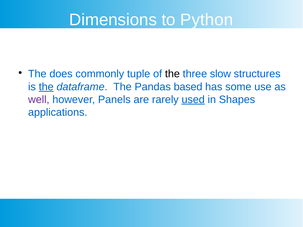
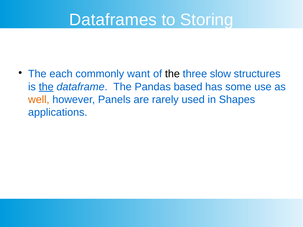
Dimensions: Dimensions -> Dataframes (113, 20)
Python: Python -> Storing (207, 20)
does: does -> each (61, 74)
tuple: tuple -> want (139, 74)
well colour: purple -> orange (39, 100)
used underline: present -> none (193, 100)
